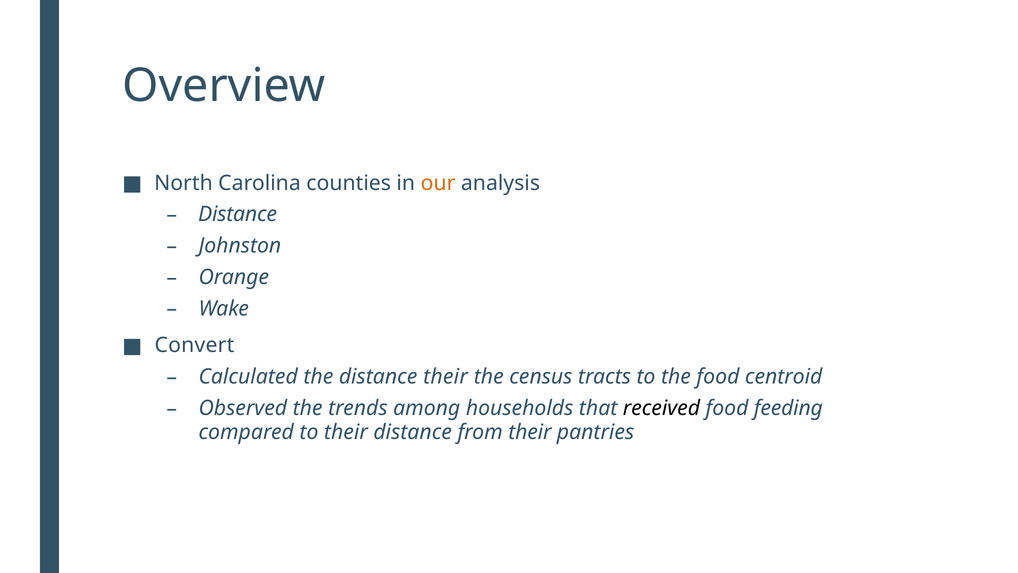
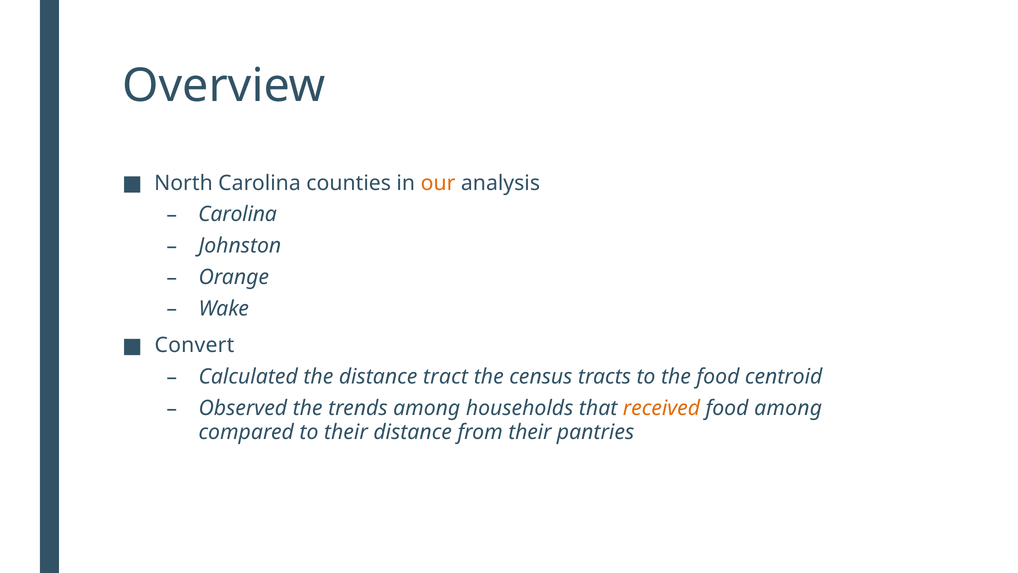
Distance: Distance -> Carolina (238, 214)
distance their: their -> tract (445, 377)
received colour: black -> orange (661, 408)
food feeding: feeding -> among (788, 408)
